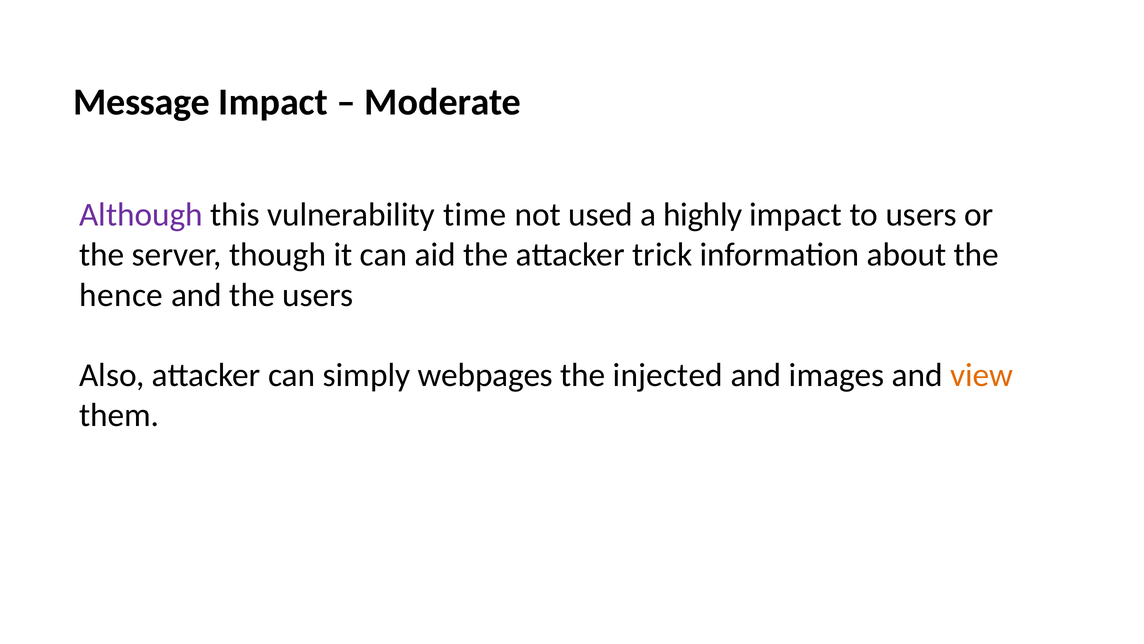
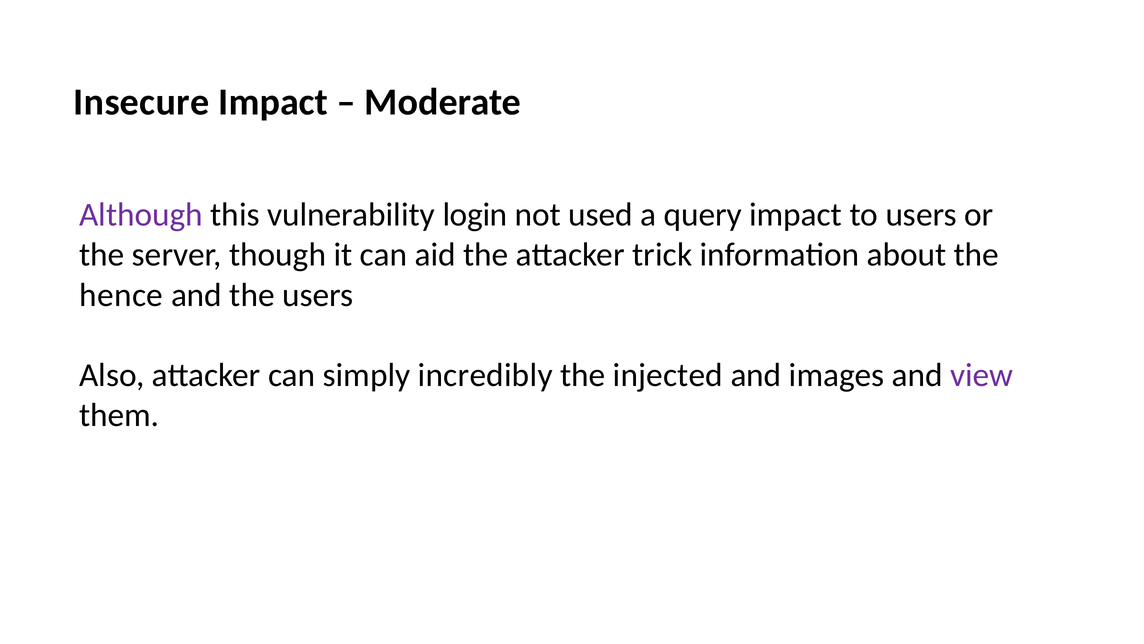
Message: Message -> Insecure (141, 102)
time: time -> login (475, 215)
highly: highly -> query (703, 215)
webpages: webpages -> incredibly (485, 375)
view colour: orange -> purple (982, 375)
